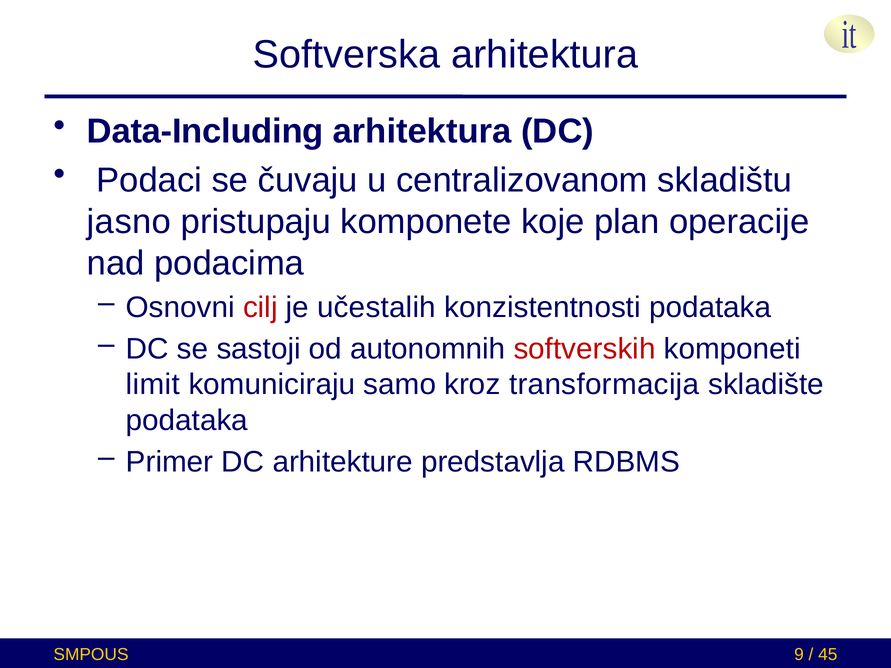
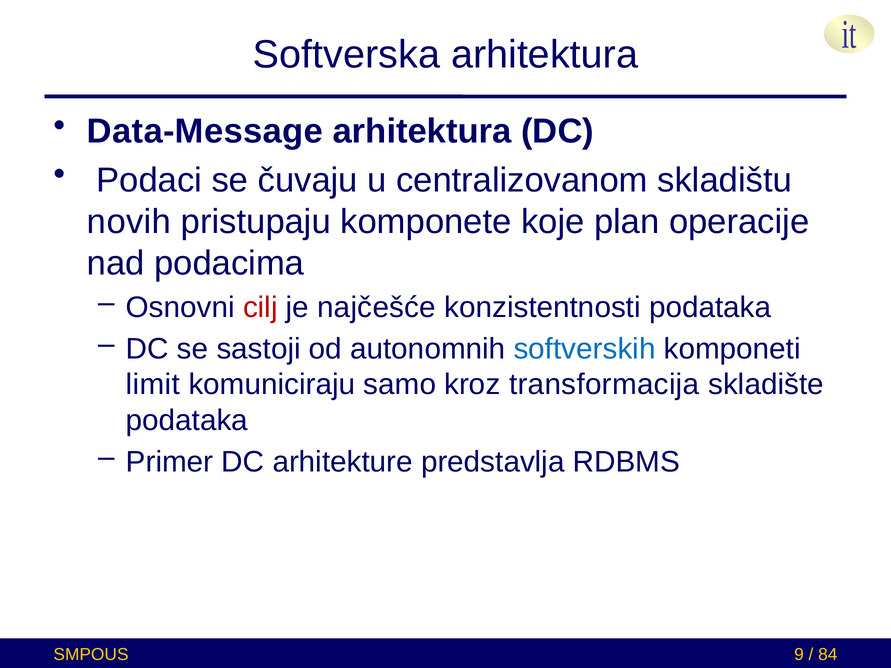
Data-Including: Data-Including -> Data-Message (205, 132)
jasno: jasno -> novih (129, 222)
učestalih: učestalih -> najčešće (377, 308)
softverskih colour: red -> blue (585, 349)
45: 45 -> 84 (828, 655)
